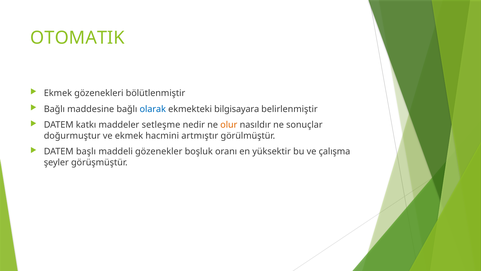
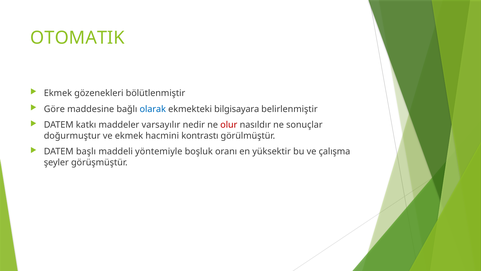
Bağlı: Bağlı -> Göre (54, 109)
setleşme: setleşme -> varsayılır (161, 125)
olur colour: orange -> red (229, 125)
artmıştır: artmıştır -> kontrastı (200, 136)
gözenekler: gözenekler -> yöntemiyle (159, 151)
